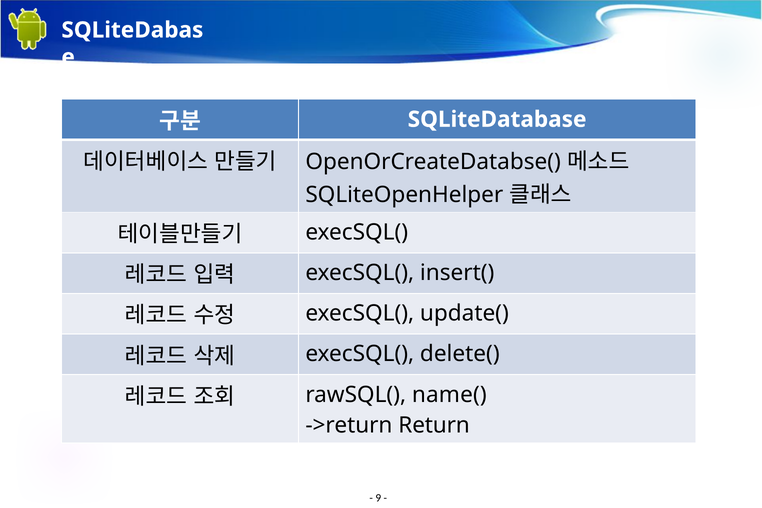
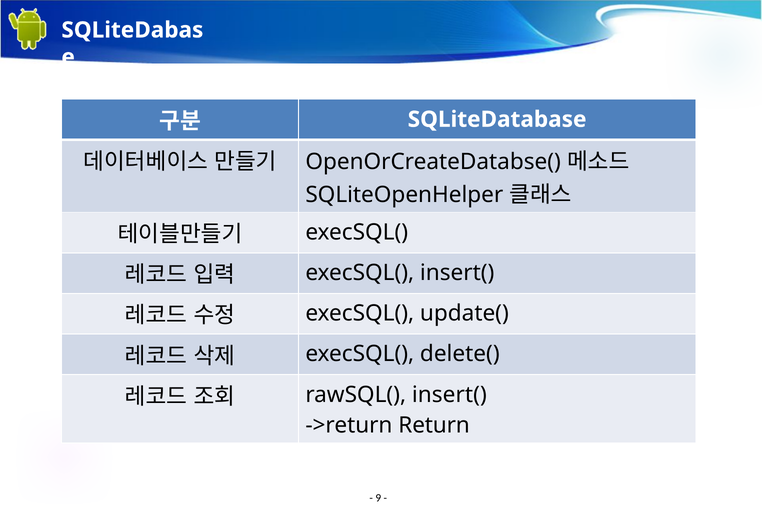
rawSQL( name(: name( -> insert( (449, 395)
